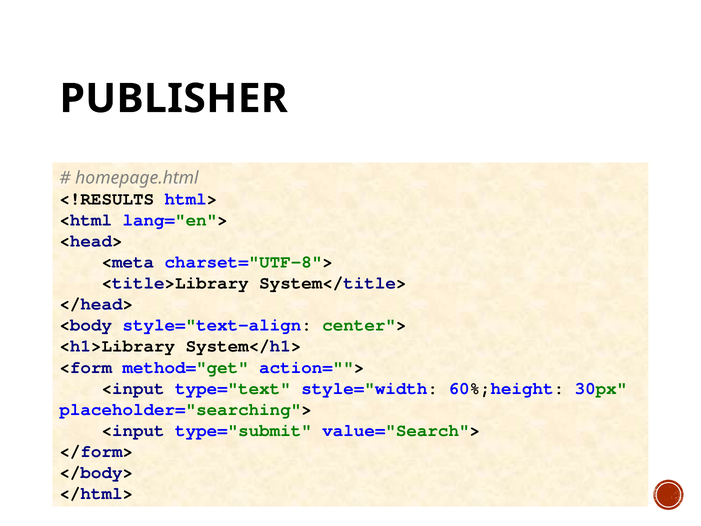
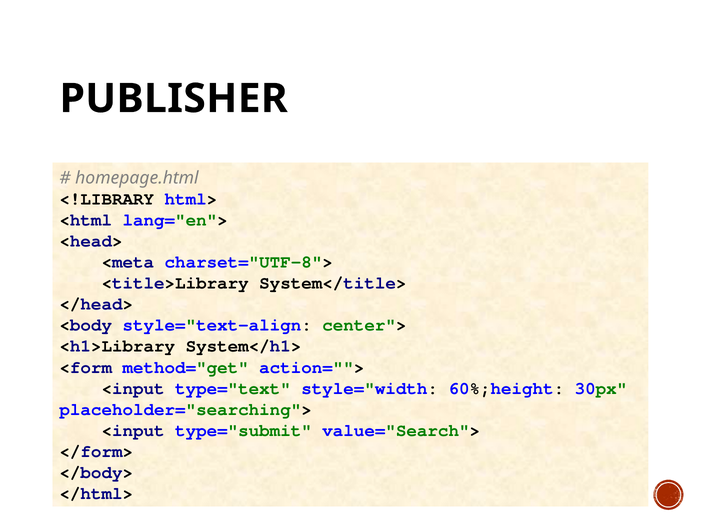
<!RESULTS: <!RESULTS -> <!LIBRARY (107, 199)
